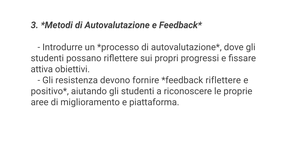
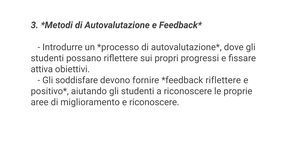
resistenza: resistenza -> soddisfare (77, 80)
e piattaforma: piattaforma -> riconoscere (154, 102)
